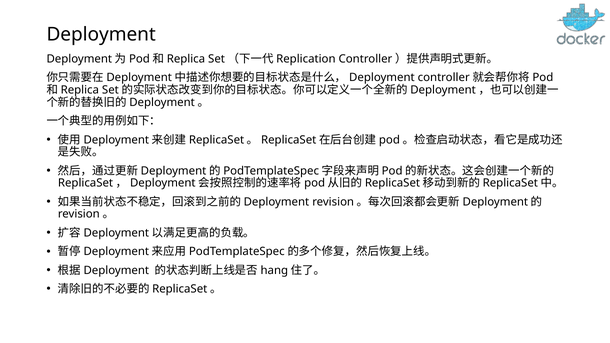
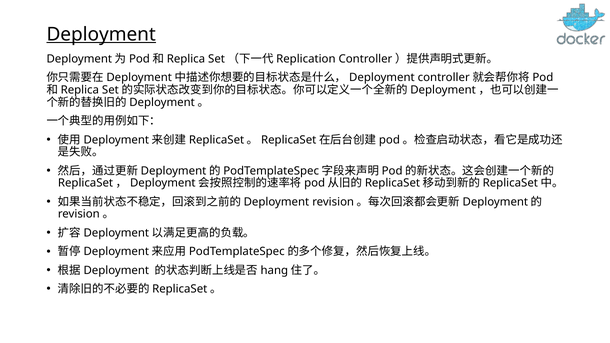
Deployment underline: none -> present (101, 34)
